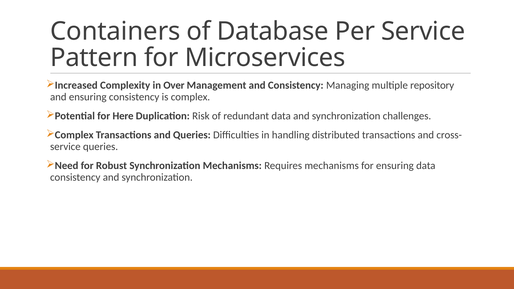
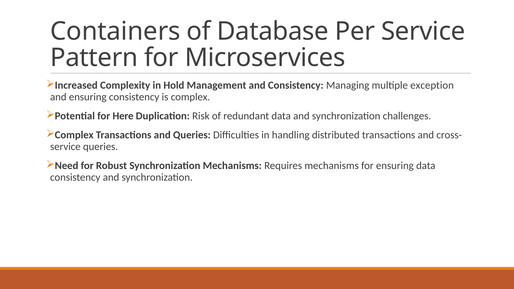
Over: Over -> Hold (174, 85)
repository: repository -> exception (432, 85)
